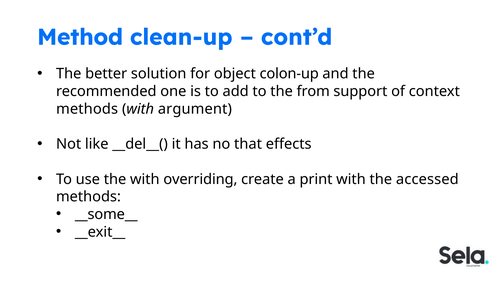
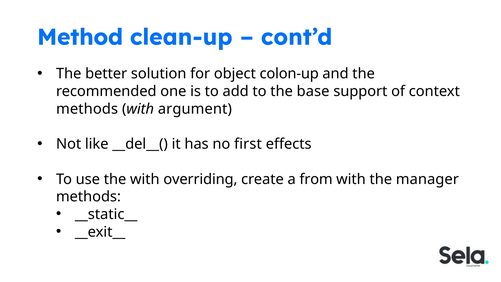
from: from -> base (313, 91)
that: that -> first (248, 144)
print: print -> from (316, 179)
accessed: accessed -> manager (427, 179)
__some__: __some__ -> __static__ (106, 214)
